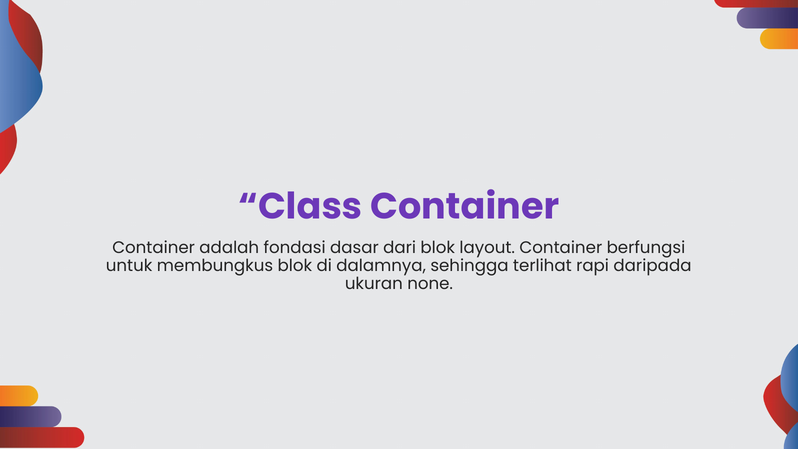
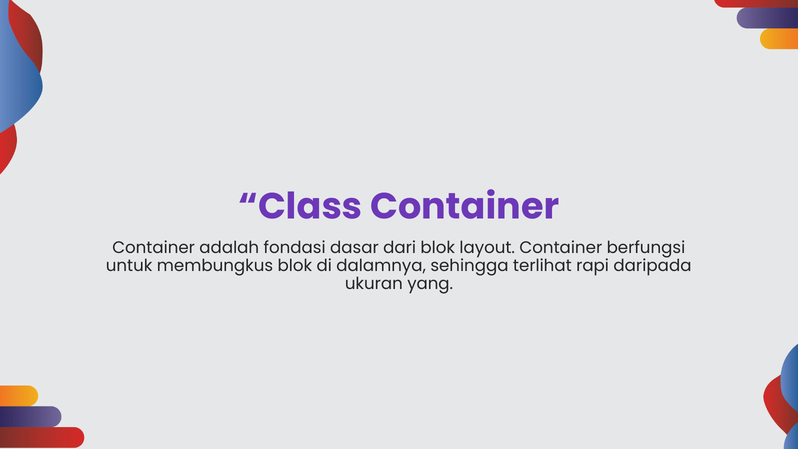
none: none -> yang (430, 284)
